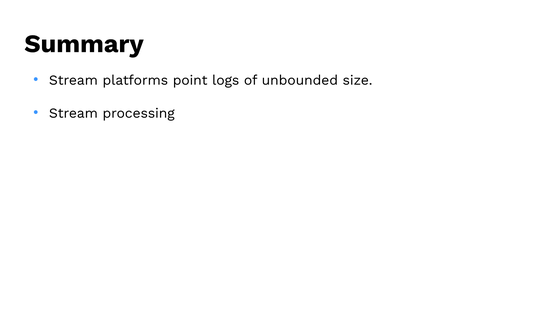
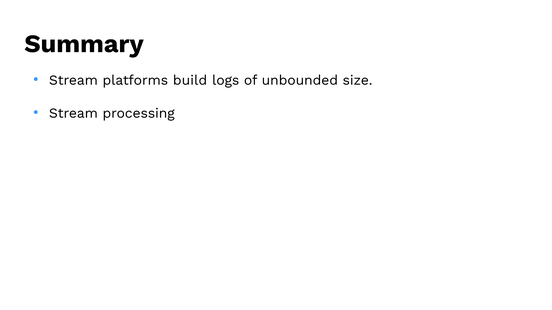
point: point -> build (190, 80)
